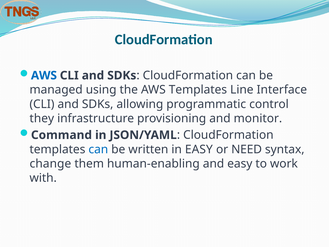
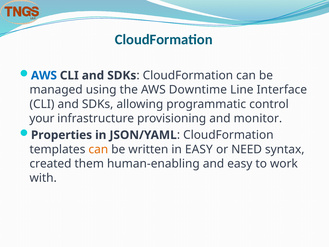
AWS Templates: Templates -> Downtime (198, 90)
they: they -> your (42, 118)
Command: Command -> Properties (62, 135)
can colour: blue -> orange (98, 149)
change: change -> created (50, 163)
